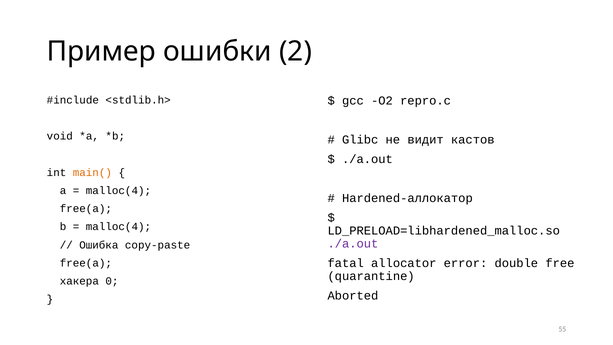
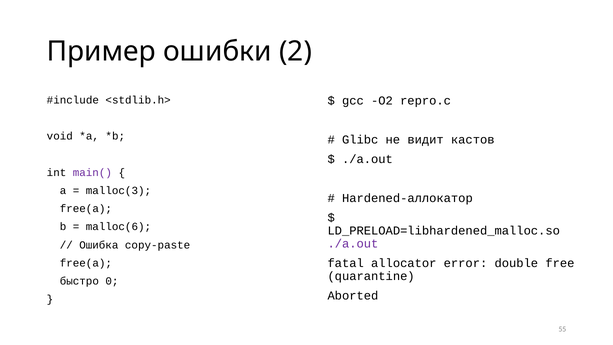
main( colour: orange -> purple (92, 172)
malloc(4: malloc(4 -> malloc(3 (118, 190)
malloc(4: malloc(4 -> malloc(6 (118, 227)
хакера: хакера -> быстро (79, 281)
